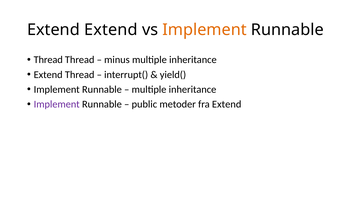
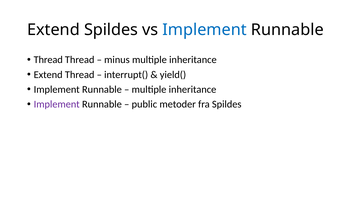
Extend Extend: Extend -> Spildes (111, 30)
Implement colour: orange -> blue (205, 30)
fra Extend: Extend -> Spildes (227, 105)
